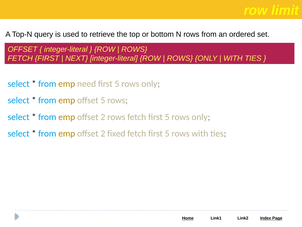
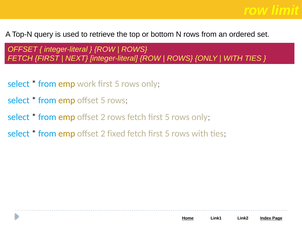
need: need -> work (87, 84)
